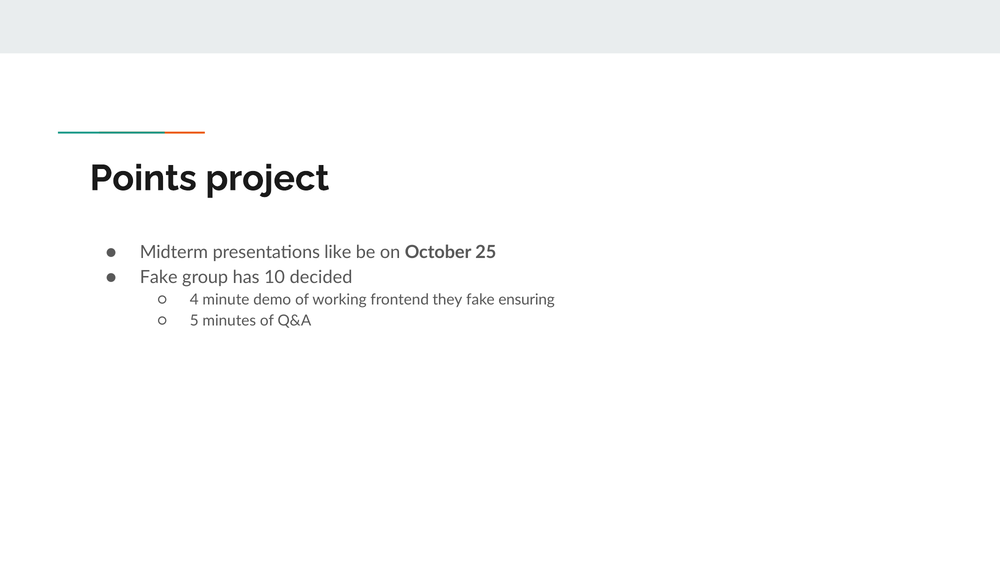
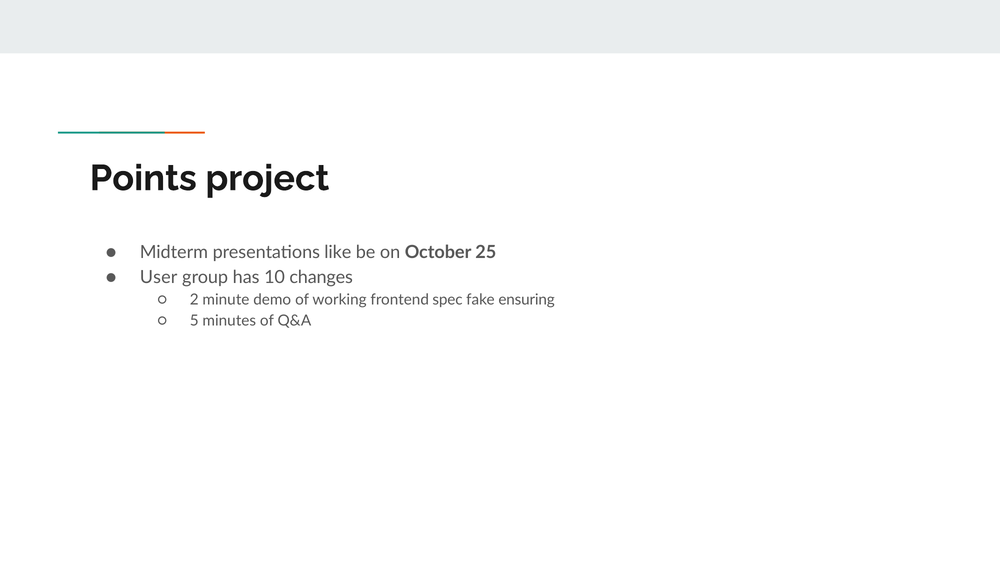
Fake: Fake -> User (159, 278)
decided: decided -> changes (321, 278)
4: 4 -> 2 (194, 300)
they: they -> spec (448, 300)
